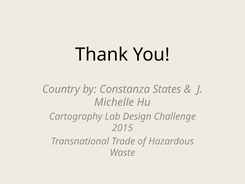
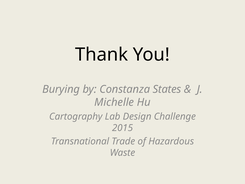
Country: Country -> Burying (61, 89)
